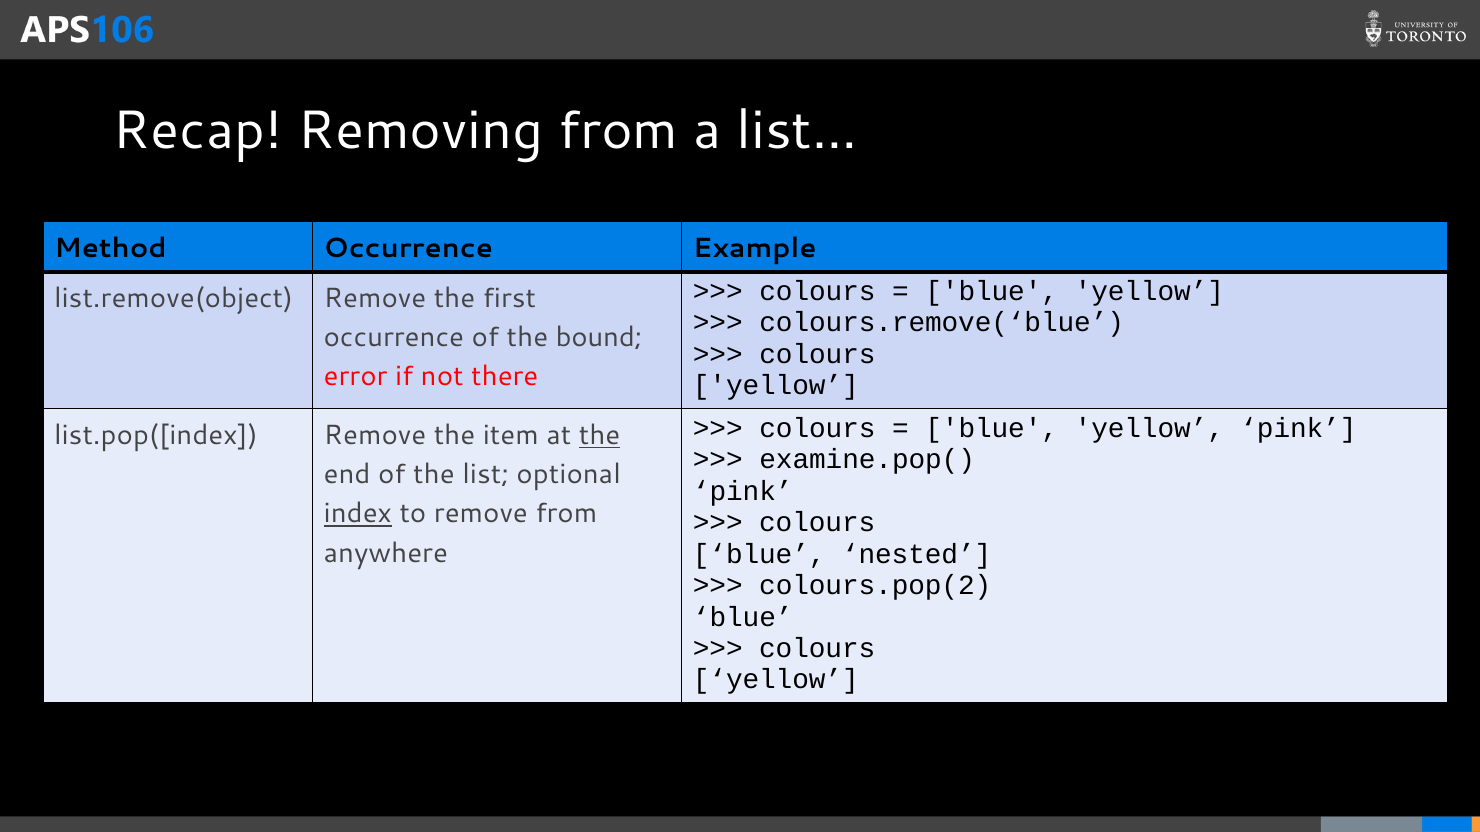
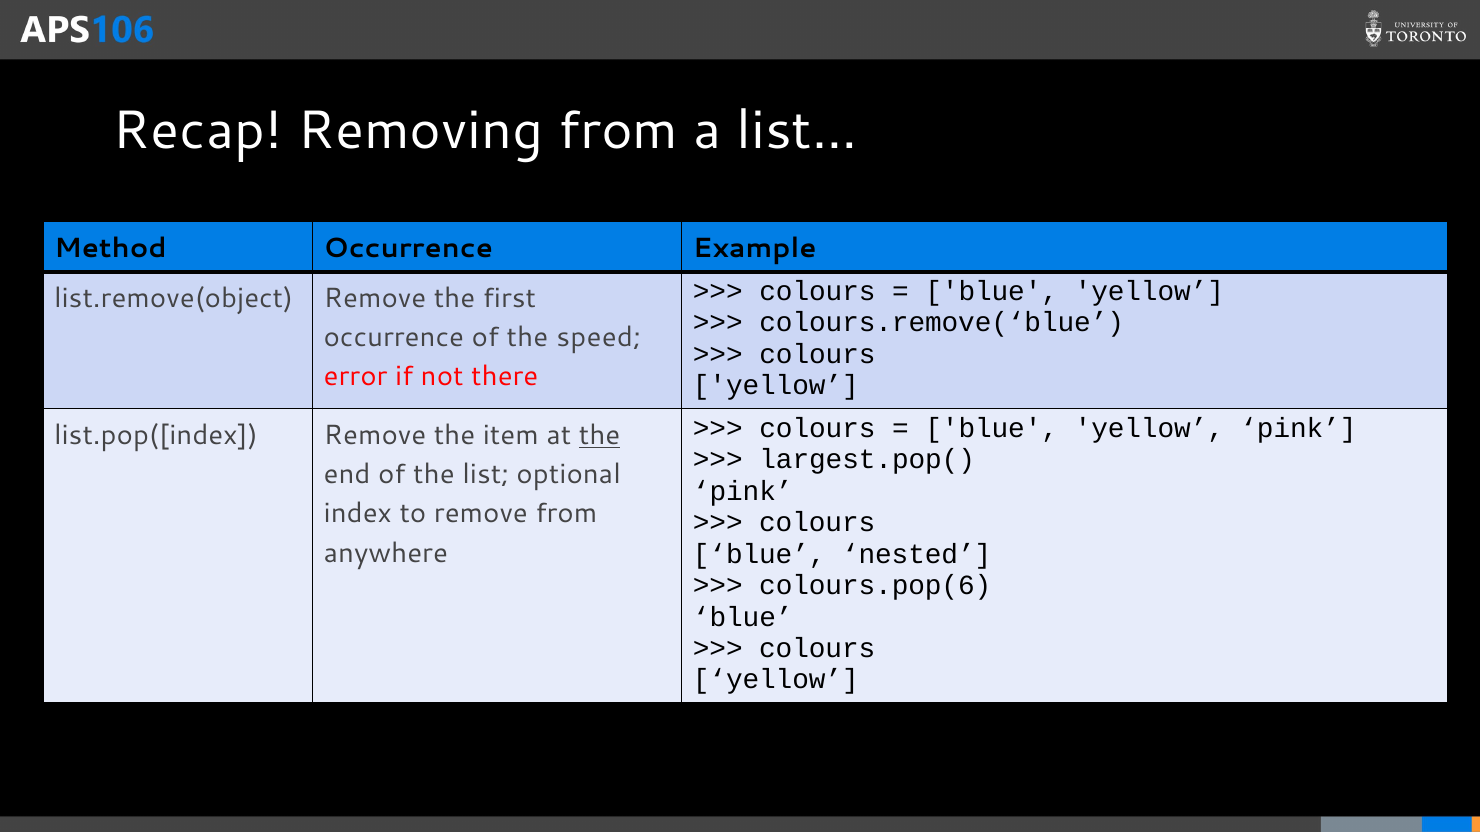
bound: bound -> speed (599, 338)
examine.pop(: examine.pop( -> largest.pop( (867, 460)
index underline: present -> none (358, 514)
colours.pop(2: colours.pop(2 -> colours.pop(6 (875, 586)
